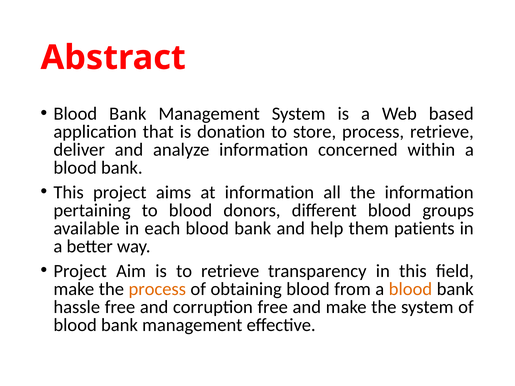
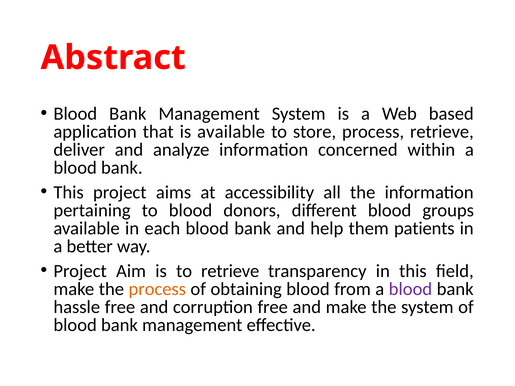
is donation: donation -> available (231, 132)
at information: information -> accessibility (269, 192)
blood colour: orange -> purple (410, 289)
